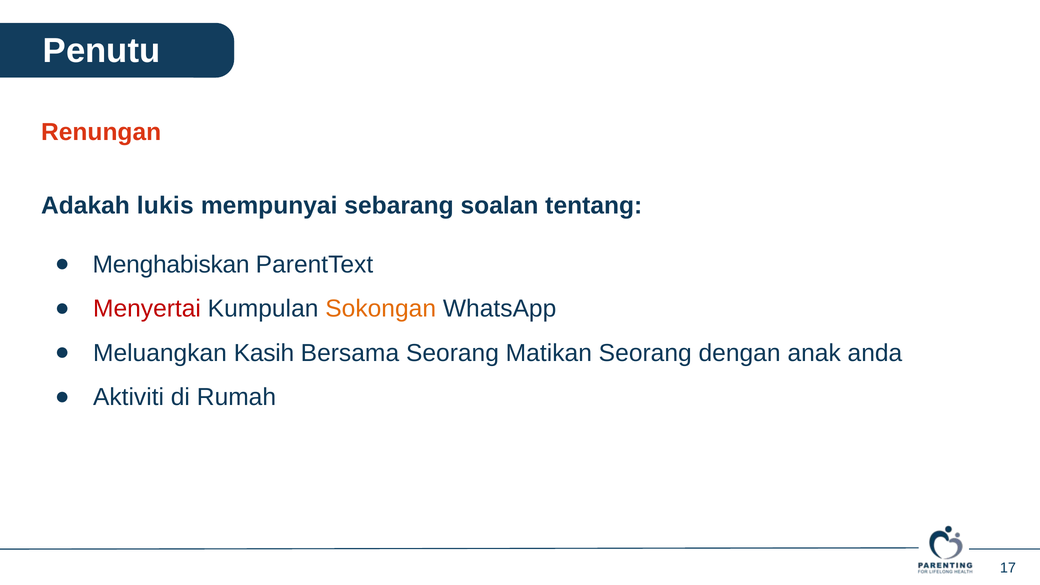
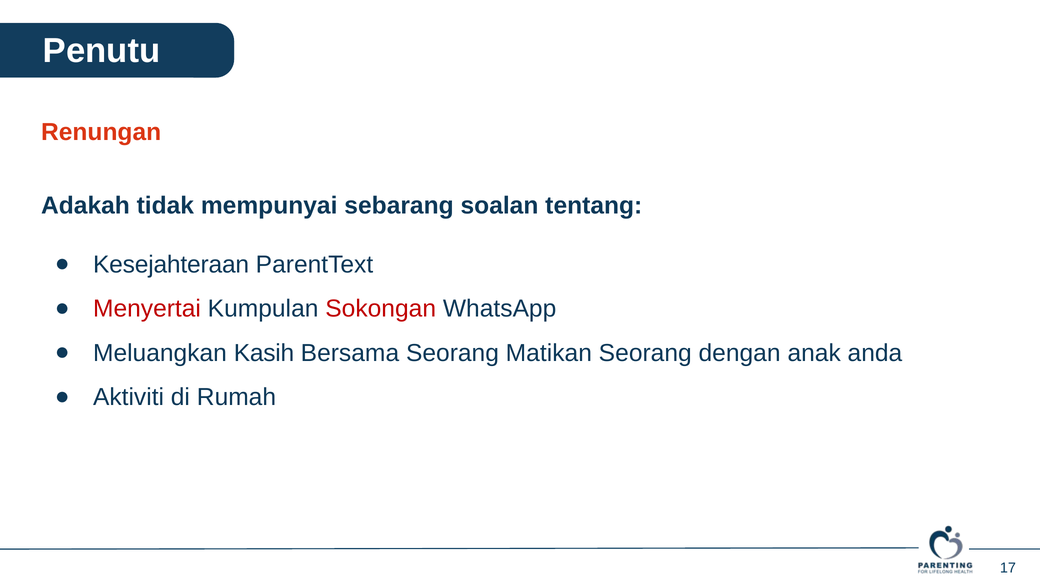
lukis: lukis -> tidak (165, 206)
Menghabiskan: Menghabiskan -> Kesejahteraan (171, 265)
Sokongan colour: orange -> red (381, 309)
